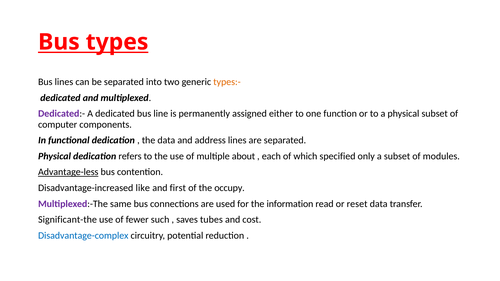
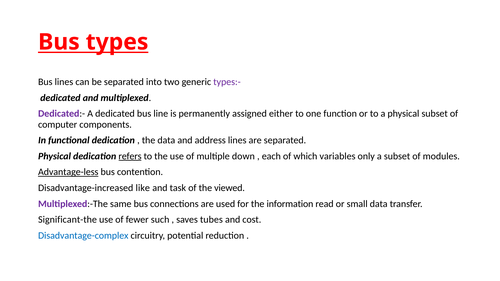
types:- colour: orange -> purple (227, 82)
refers underline: none -> present (130, 156)
about: about -> down (243, 156)
specified: specified -> variables (338, 156)
first: first -> task (178, 188)
occupy: occupy -> viewed (230, 188)
reset: reset -> small (357, 204)
